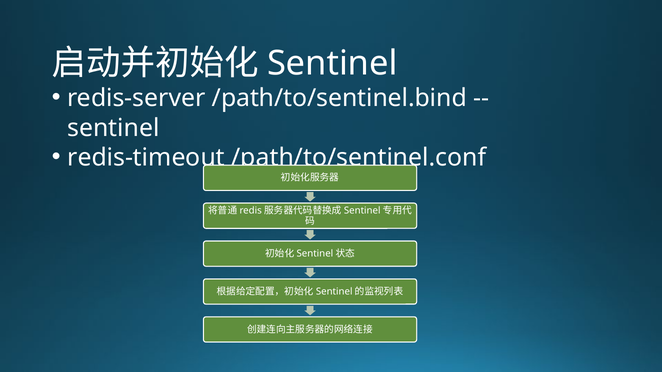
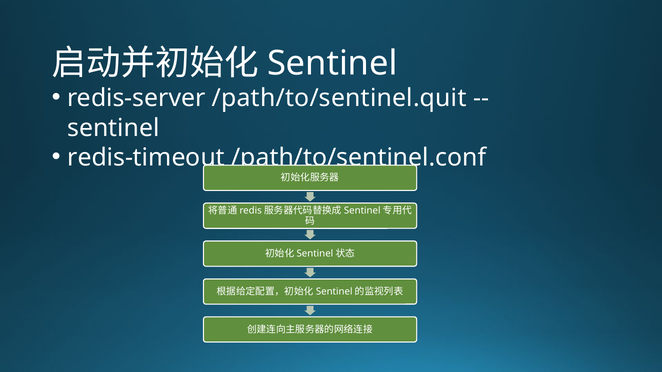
/path/to/sentinel.bind: /path/to/sentinel.bind -> /path/to/sentinel.quit (339, 98)
